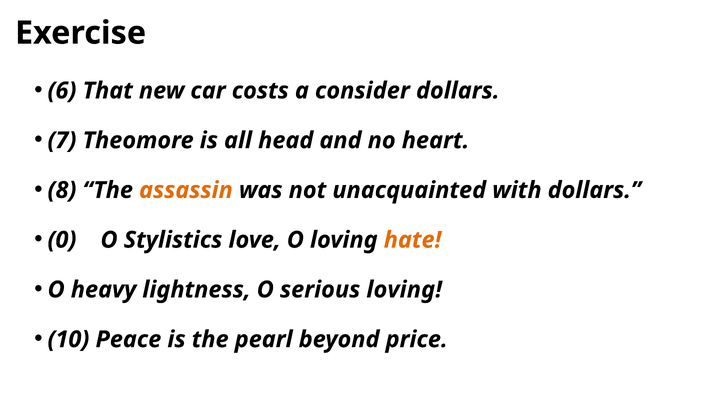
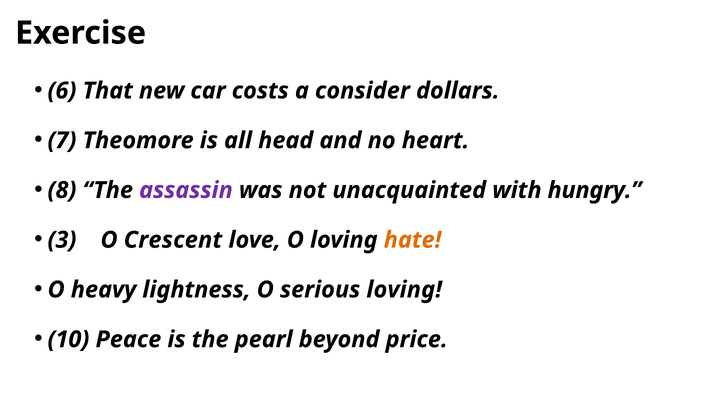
assassin colour: orange -> purple (186, 190)
with dollars: dollars -> hungry (594, 190)
0: 0 -> 3 (62, 240)
Stylistics: Stylistics -> Crescent (173, 240)
